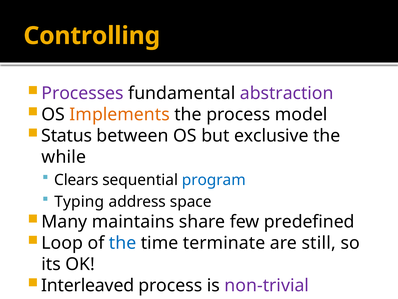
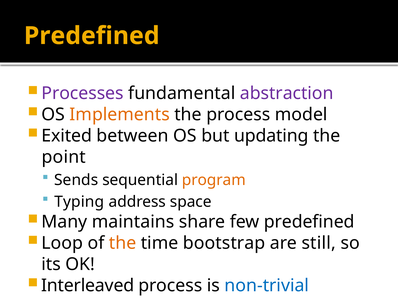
Controlling: Controlling -> Predefined (92, 36)
Status: Status -> Exited (67, 136)
exclusive: exclusive -> updating (271, 136)
while: while -> point (64, 157)
Clears: Clears -> Sends (76, 180)
program colour: blue -> orange (214, 180)
the colour: blue -> orange (123, 243)
terminate: terminate -> bootstrap (224, 243)
non-trivial colour: purple -> blue (267, 285)
